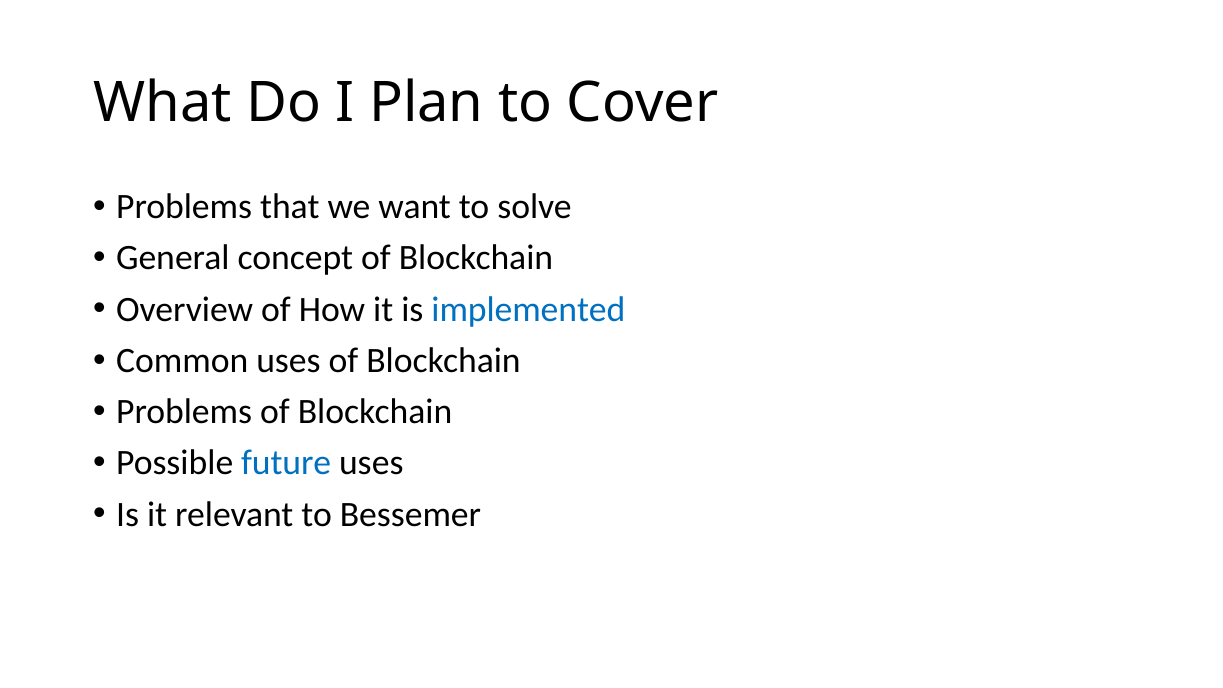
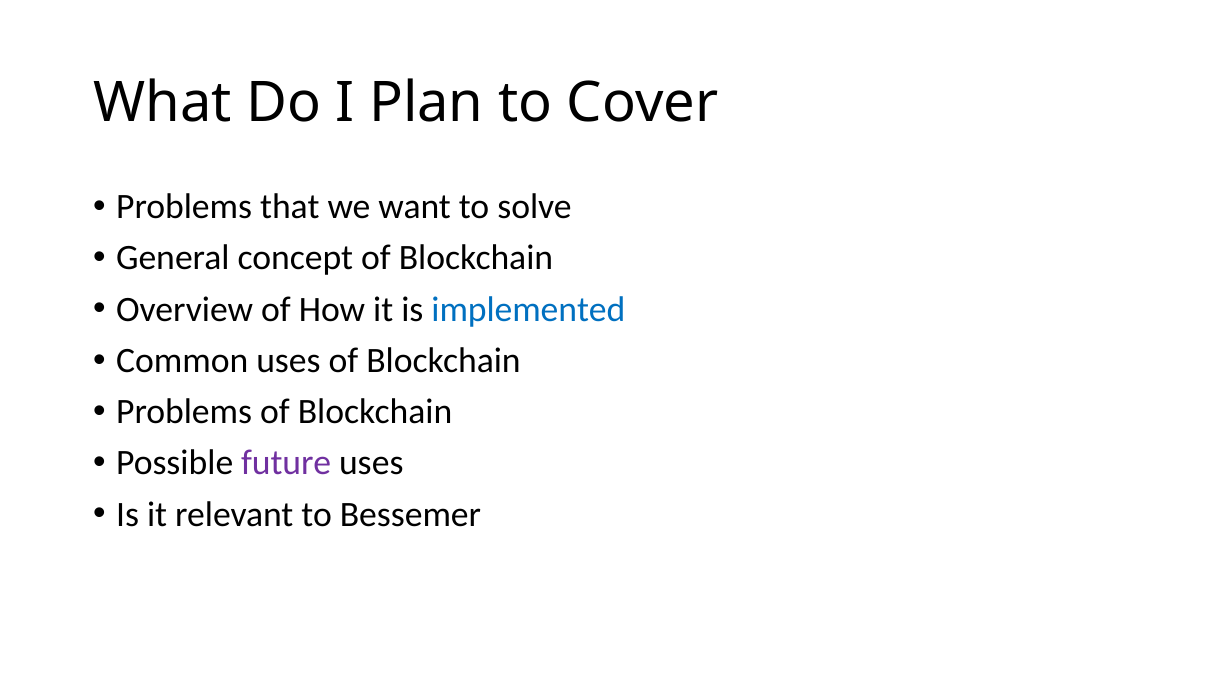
future colour: blue -> purple (286, 463)
